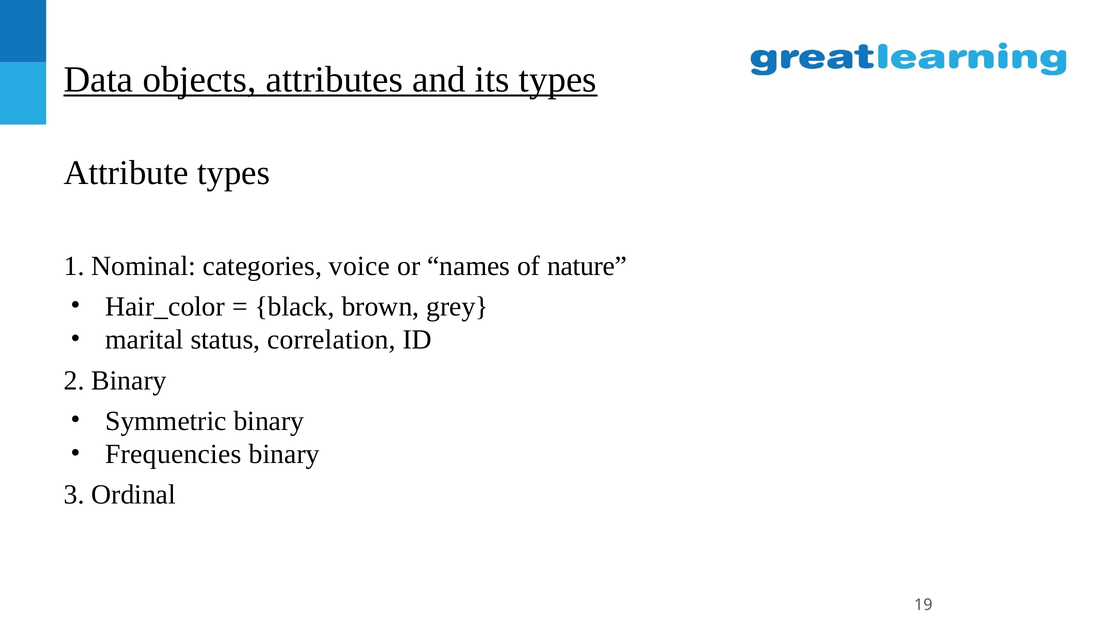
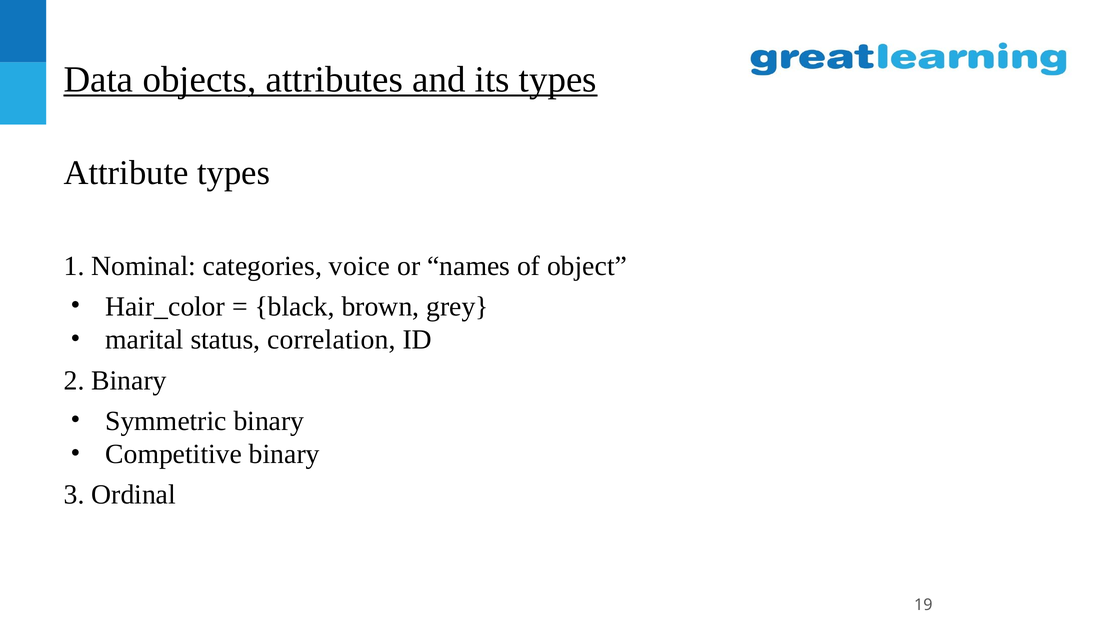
nature: nature -> object (587, 266)
Frequencies: Frequencies -> Competitive (174, 454)
